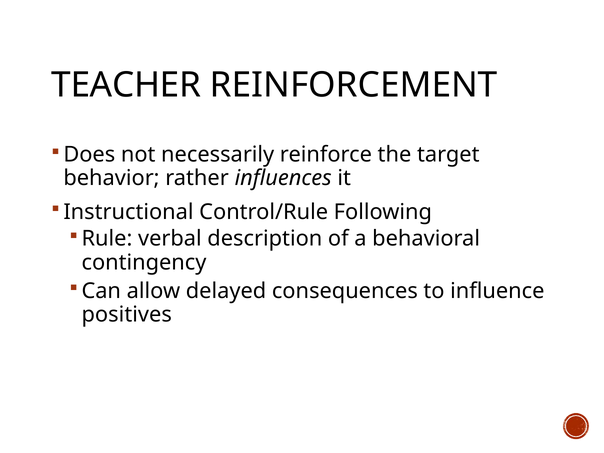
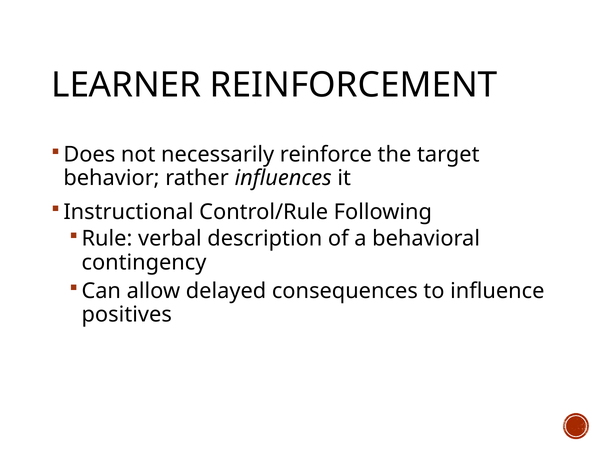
TEACHER: TEACHER -> LEARNER (126, 85)
